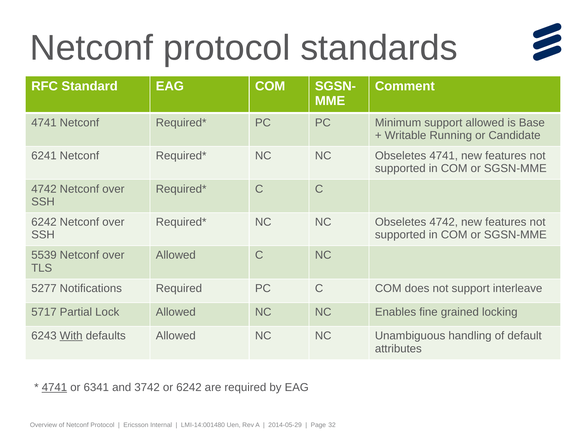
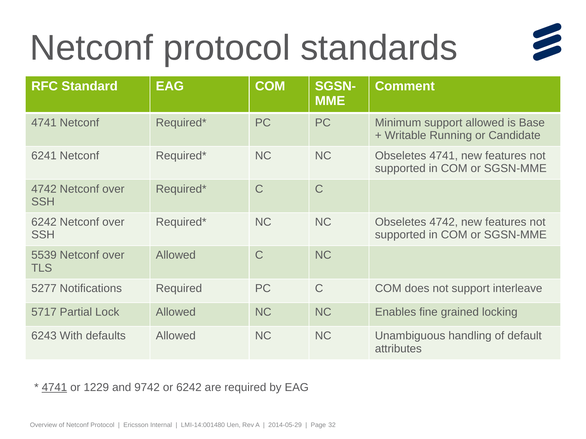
With underline: present -> none (71, 336)
6341: 6341 -> 1229 (96, 388)
3742: 3742 -> 9742 (147, 388)
